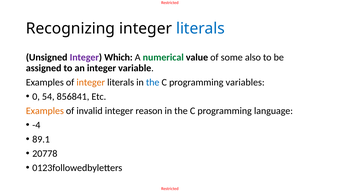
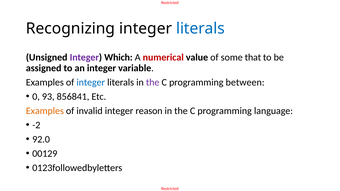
numerical colour: green -> red (163, 57)
also: also -> that (253, 57)
integer colour: orange -> blue (91, 82)
the colour: blue -> purple (153, 82)
variables: variables -> between (245, 82)
54: 54 -> 93 (48, 97)
-4: -4 -> -2 (36, 125)
89.1: 89.1 -> 92.0 (41, 139)
20778: 20778 -> 00129 (45, 154)
